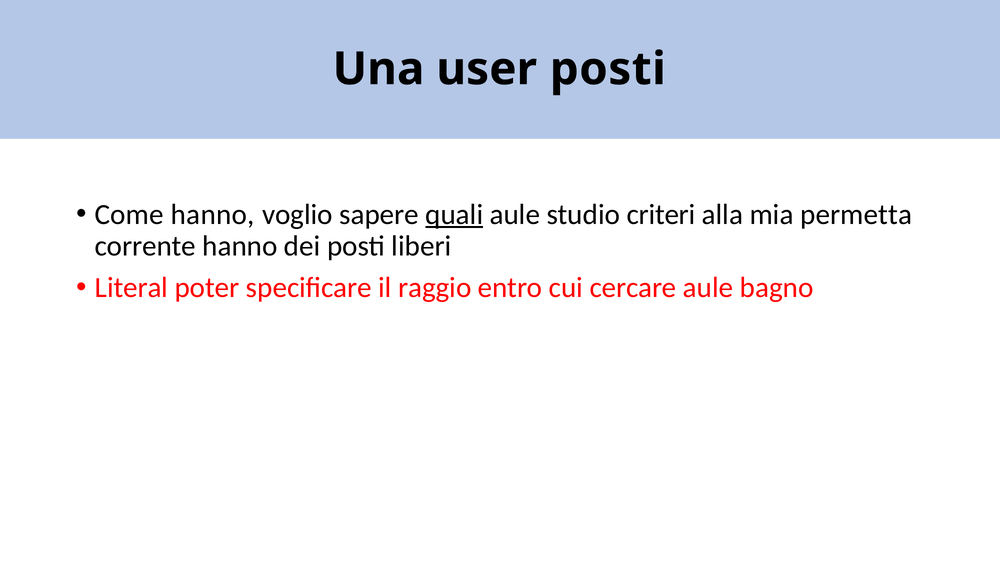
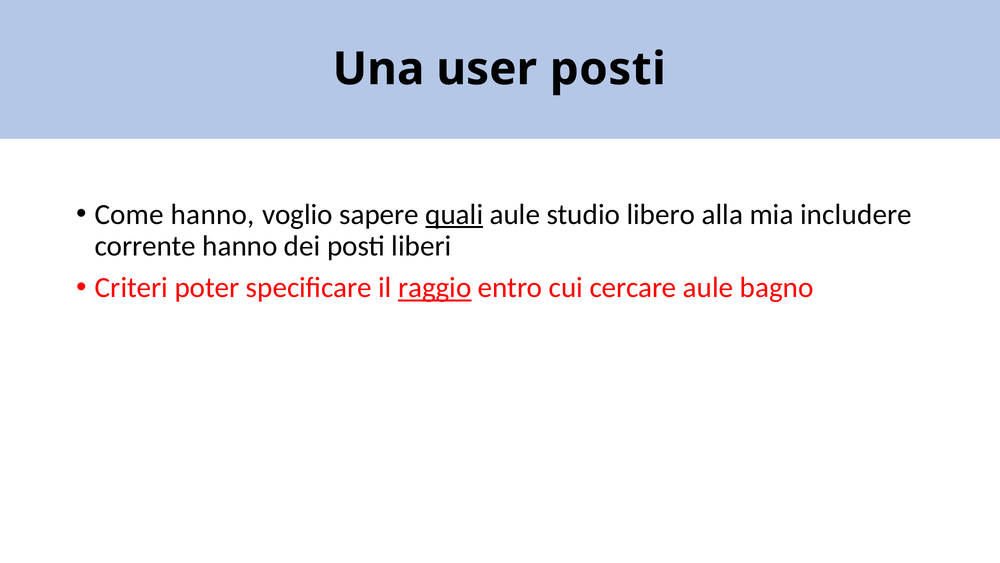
criteri: criteri -> libero (661, 214)
permetta: permetta -> includere (856, 214)
Literal: Literal -> Criteri (132, 288)
raggio underline: none -> present (435, 288)
